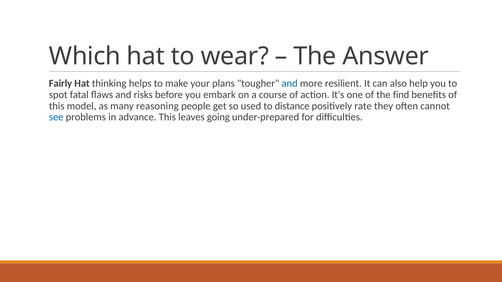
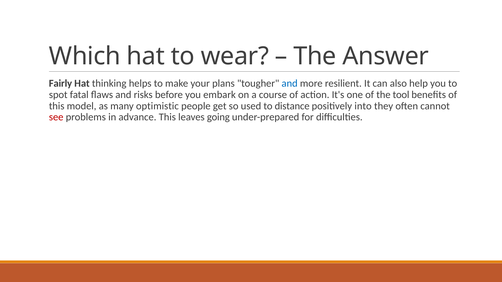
find: find -> tool (401, 95)
reasoning: reasoning -> optimistic (157, 106)
rate: rate -> into (363, 106)
see colour: blue -> red (56, 117)
